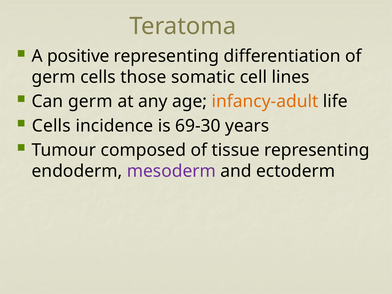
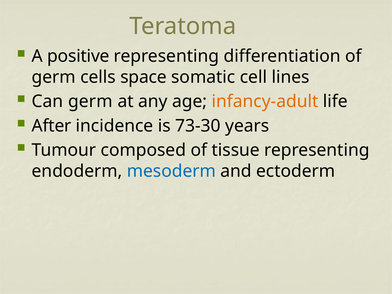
those: those -> space (144, 77)
Cells: Cells -> After (51, 126)
69-30: 69-30 -> 73-30 (198, 126)
mesoderm colour: purple -> blue (171, 171)
